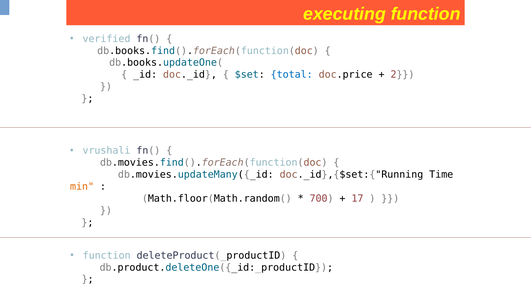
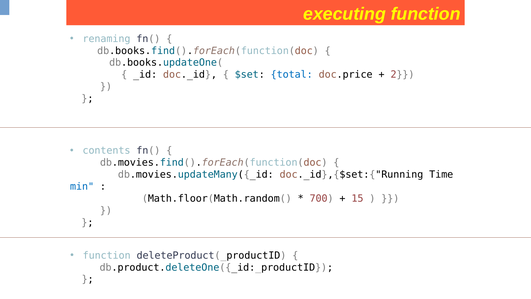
verified: verified -> renaming (106, 39)
vrushali: vrushali -> contents (106, 151)
min colour: orange -> blue (82, 186)
17: 17 -> 15 (357, 198)
